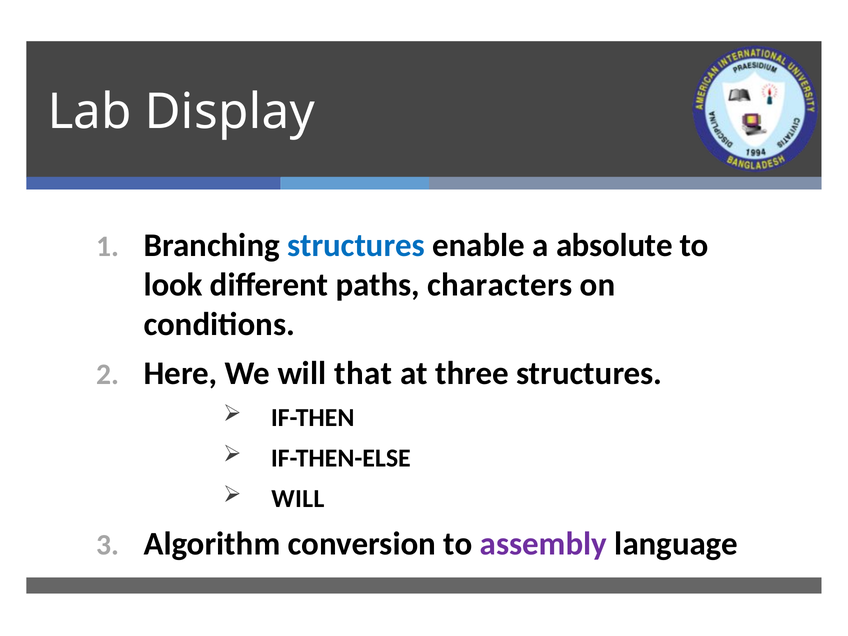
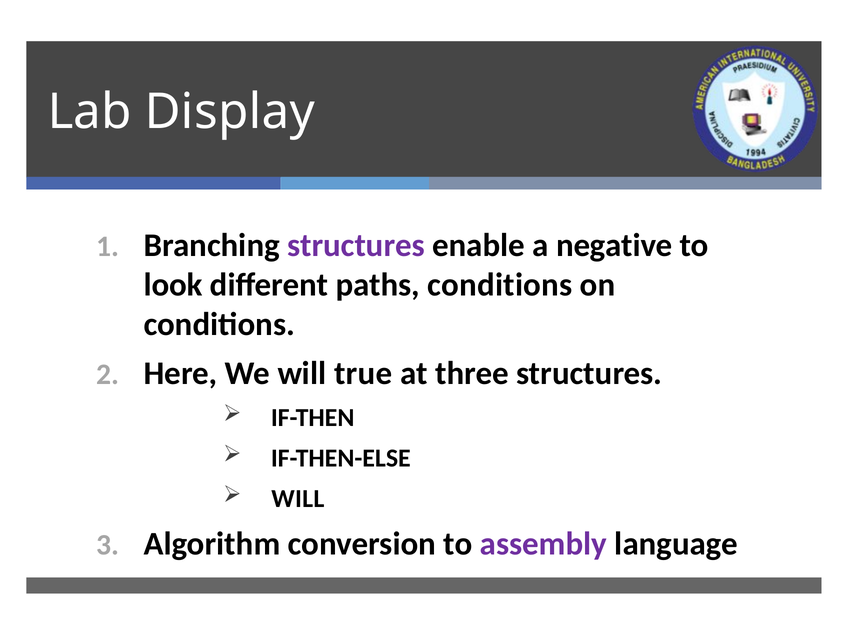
structures colour: blue -> purple (356, 245)
absolute: absolute -> negative (614, 245)
paths characters: characters -> conditions (500, 285)
that: that -> true (363, 373)
